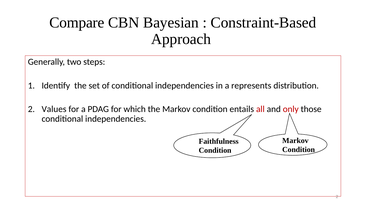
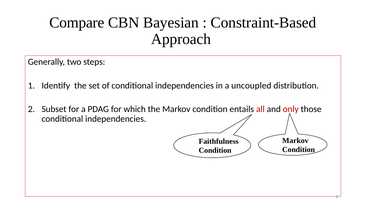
represents: represents -> uncoupled (251, 85)
Values: Values -> Subset (54, 109)
